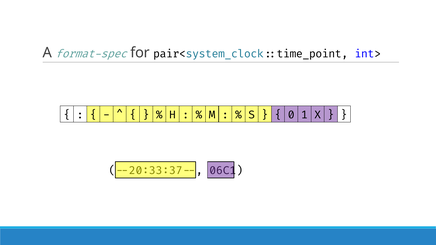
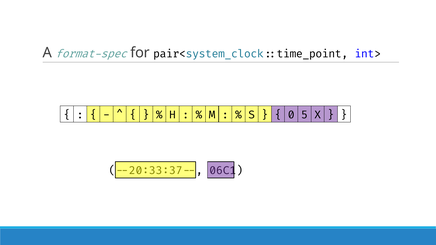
1: 1 -> 5 (304, 115)
